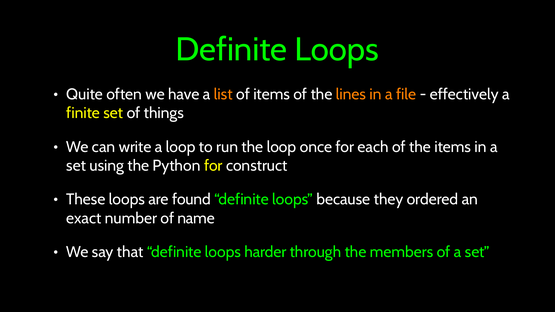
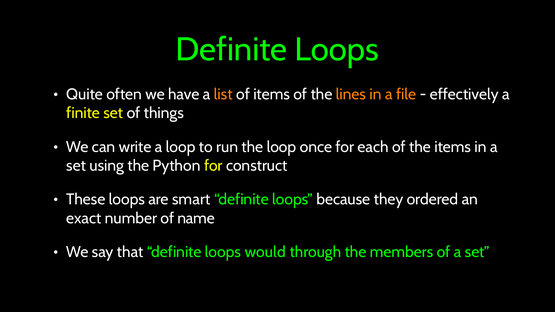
found: found -> smart (191, 200)
harder: harder -> would (265, 252)
